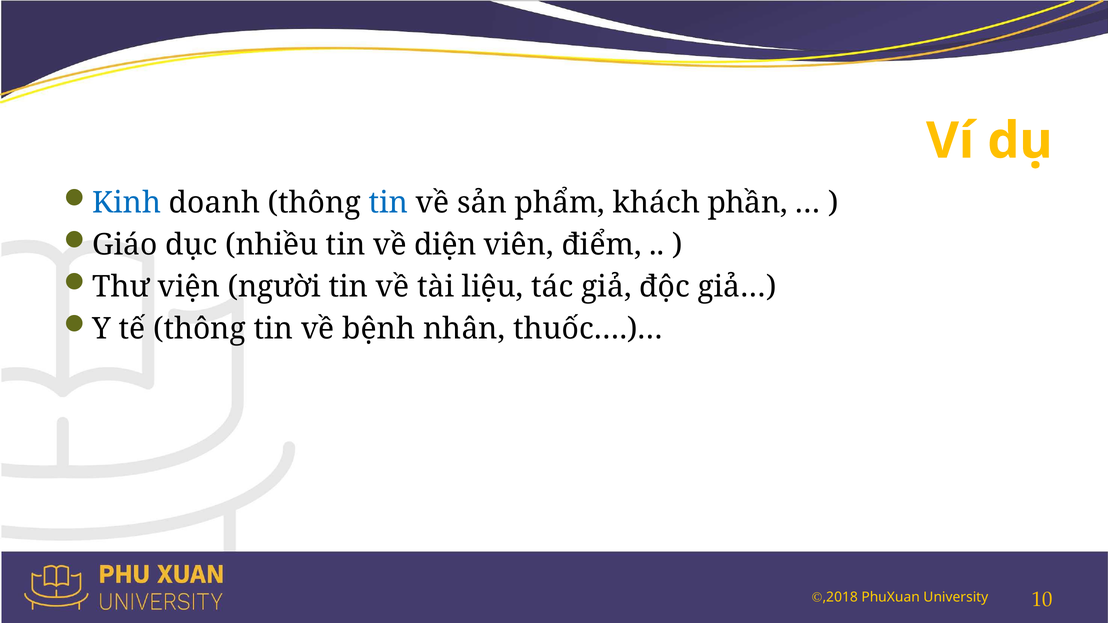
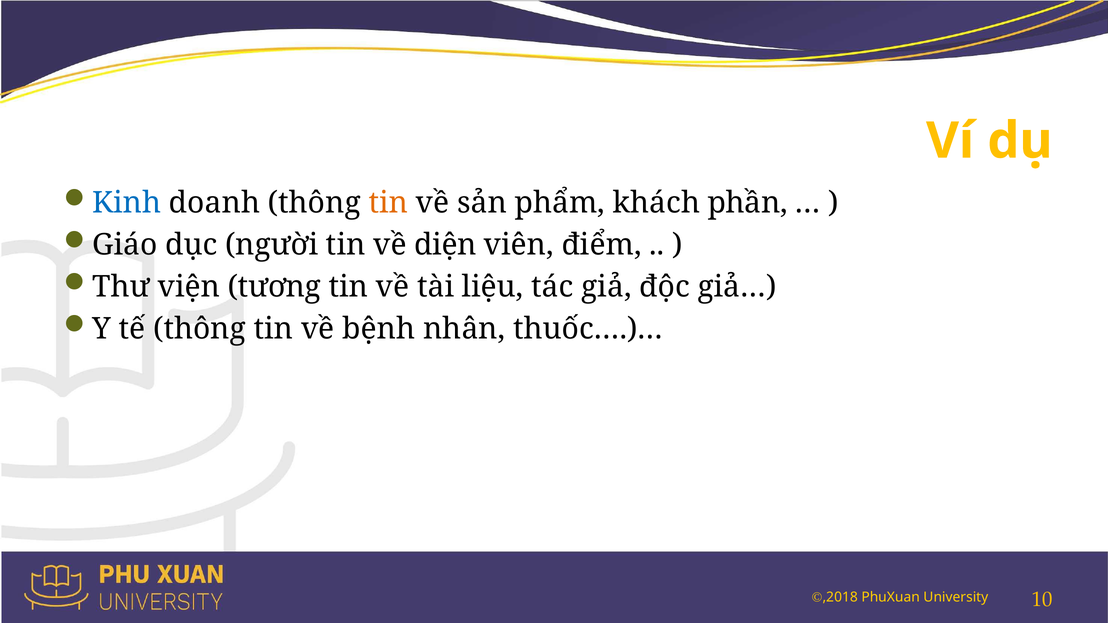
tin colour: blue -> orange (388, 203)
nhiều: nhiều -> người (272, 245)
người: người -> tương (274, 287)
